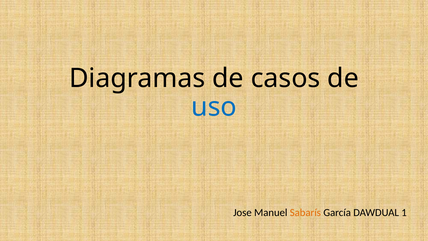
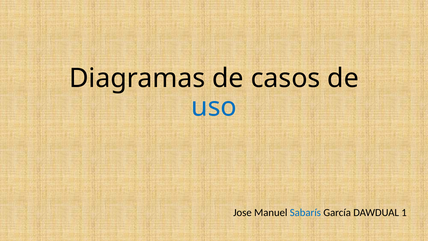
Sabarís colour: orange -> blue (305, 212)
